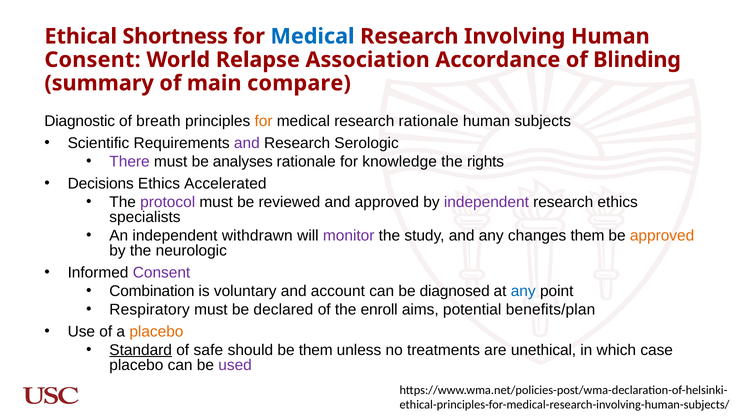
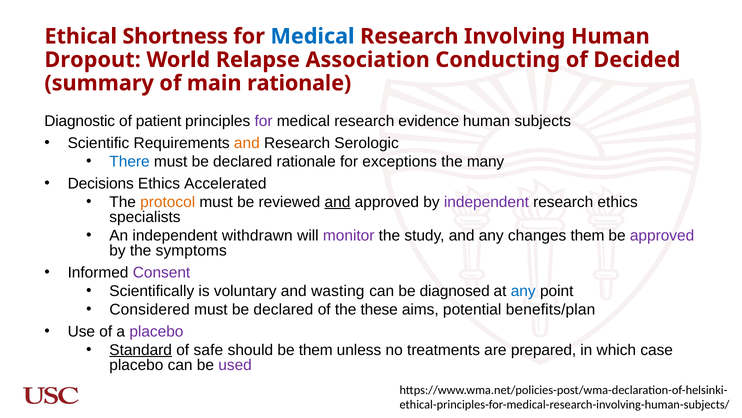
Consent: Consent -> Dropout (93, 60)
Accordance: Accordance -> Conducting (498, 60)
Blinding: Blinding -> Decided (637, 60)
main compare: compare -> rationale (299, 83)
breath: breath -> patient (159, 121)
for colour: orange -> purple (264, 121)
research rationale: rationale -> evidence (429, 121)
and colour: purple -> orange (247, 143)
There colour: purple -> blue (130, 161)
analyses: analyses -> declared (243, 161)
knowledge: knowledge -> exceptions (400, 161)
rights: rights -> many (486, 161)
protocol colour: purple -> orange (168, 202)
and underline: none -> present (337, 202)
approved colour: orange -> purple (662, 235)
neurologic: neurologic -> symptoms (191, 250)
Combination: Combination -> Scientifically (152, 291)
account: account -> wasting (338, 291)
Respiratory: Respiratory -> Considered (150, 309)
enroll: enroll -> these (379, 309)
placebo colour: orange -> purple (156, 331)
unethical: unethical -> prepared (544, 350)
